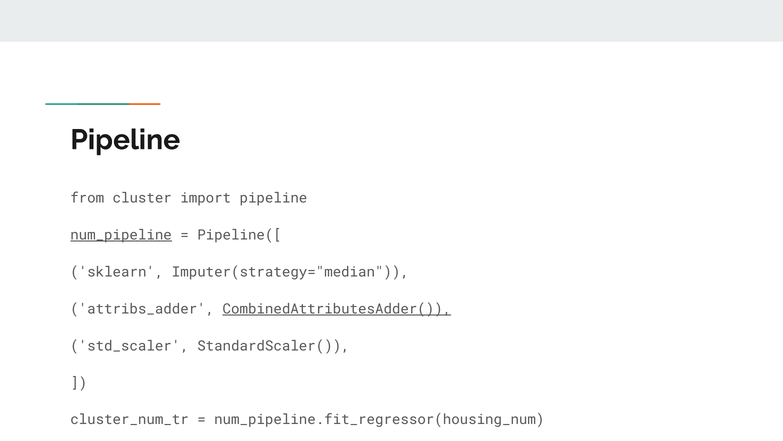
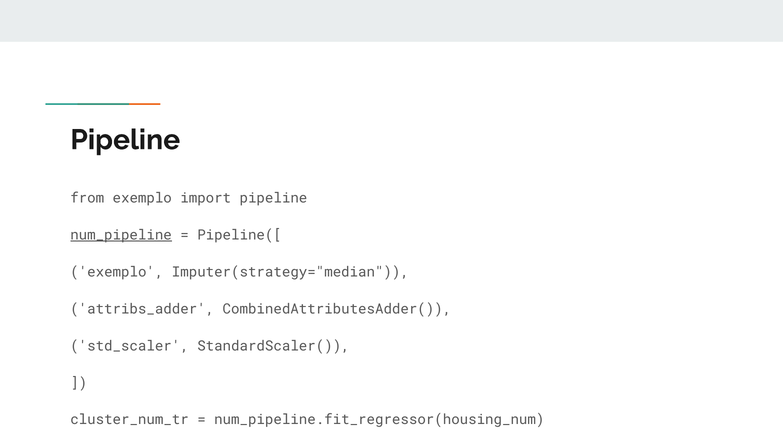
from cluster: cluster -> exemplo (142, 198)
sklearn: sklearn -> exemplo (117, 272)
CombinedAttributesAdder( underline: present -> none (337, 309)
